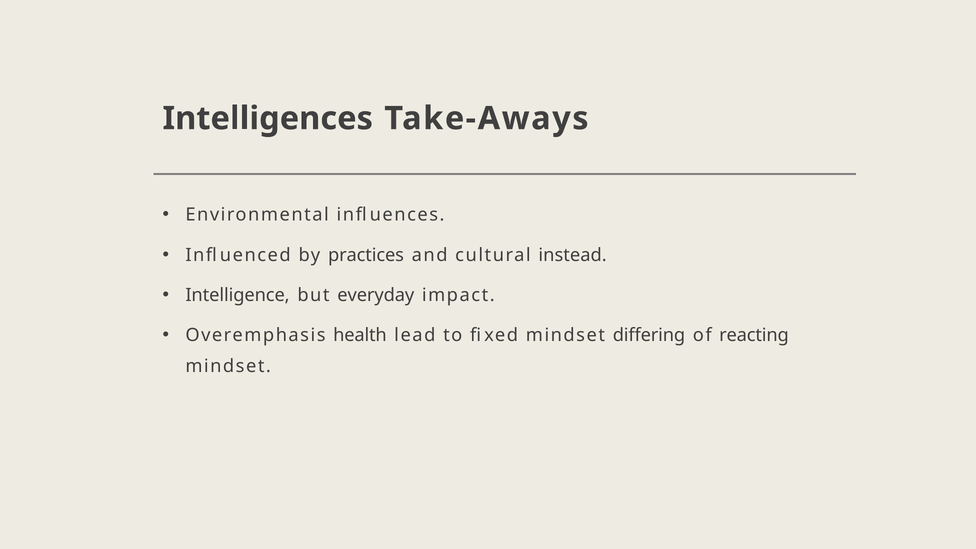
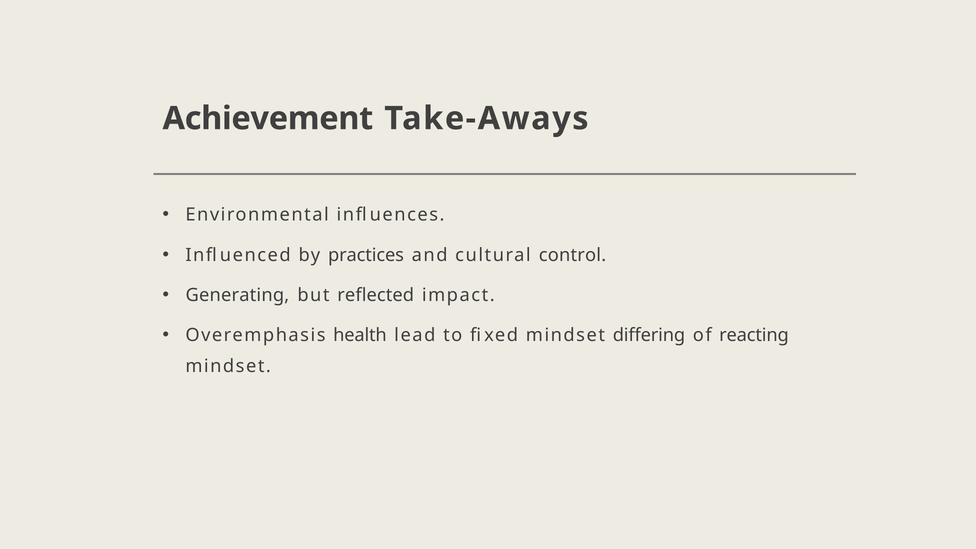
Intelligences: Intelligences -> Achievement (268, 118)
instead: instead -> control (573, 255)
Intelligence: Intelligence -> Generating (237, 295)
everyday: everyday -> reflected (376, 295)
